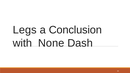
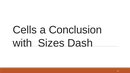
Legs: Legs -> Cells (25, 30)
None: None -> Sizes (51, 43)
